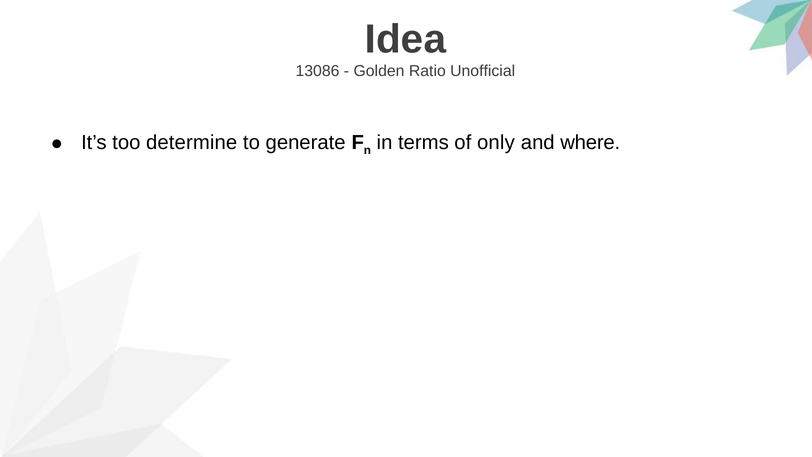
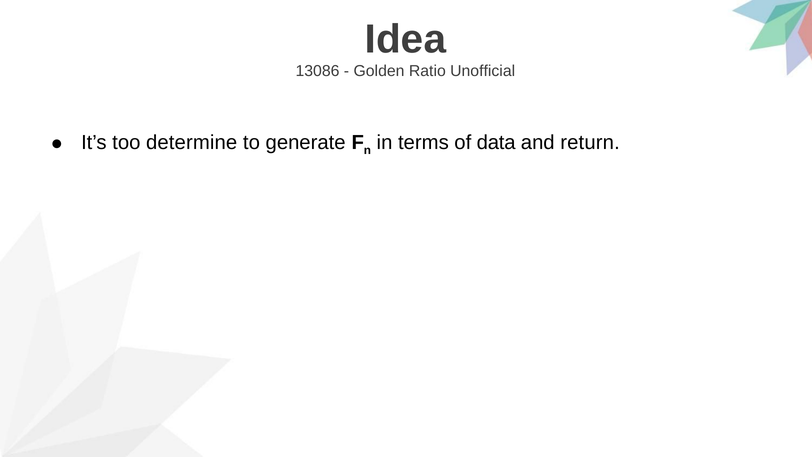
only: only -> data (496, 142)
where: where -> return (590, 142)
